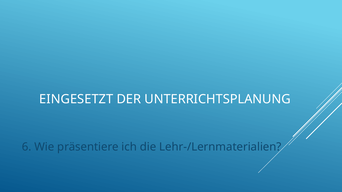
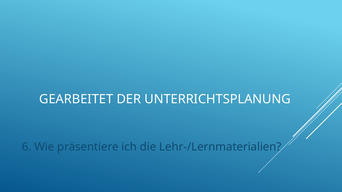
EINGESETZT: EINGESETZT -> GEARBEITET (76, 99)
